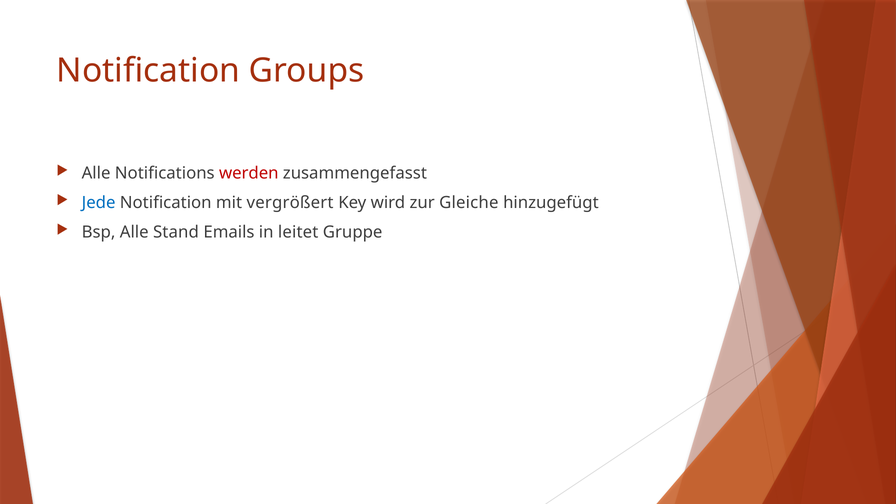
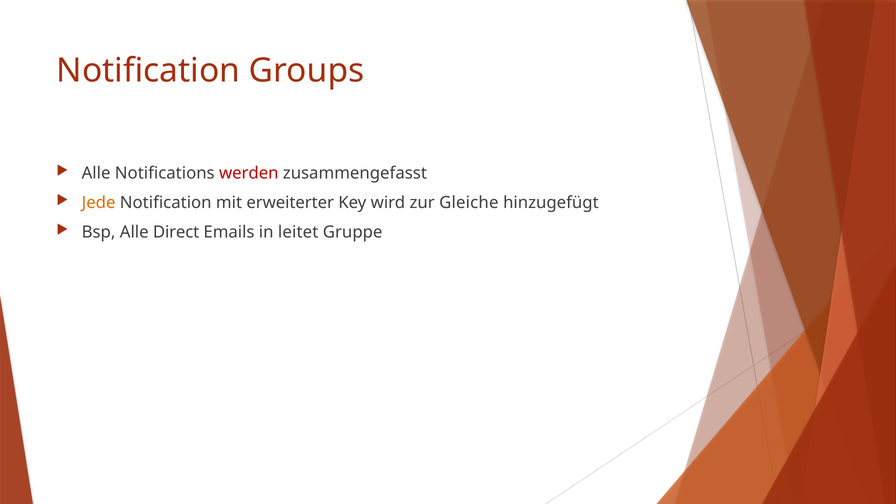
Jede colour: blue -> orange (99, 203)
vergrößert: vergrößert -> erweiterter (290, 203)
Stand: Stand -> Direct (176, 232)
